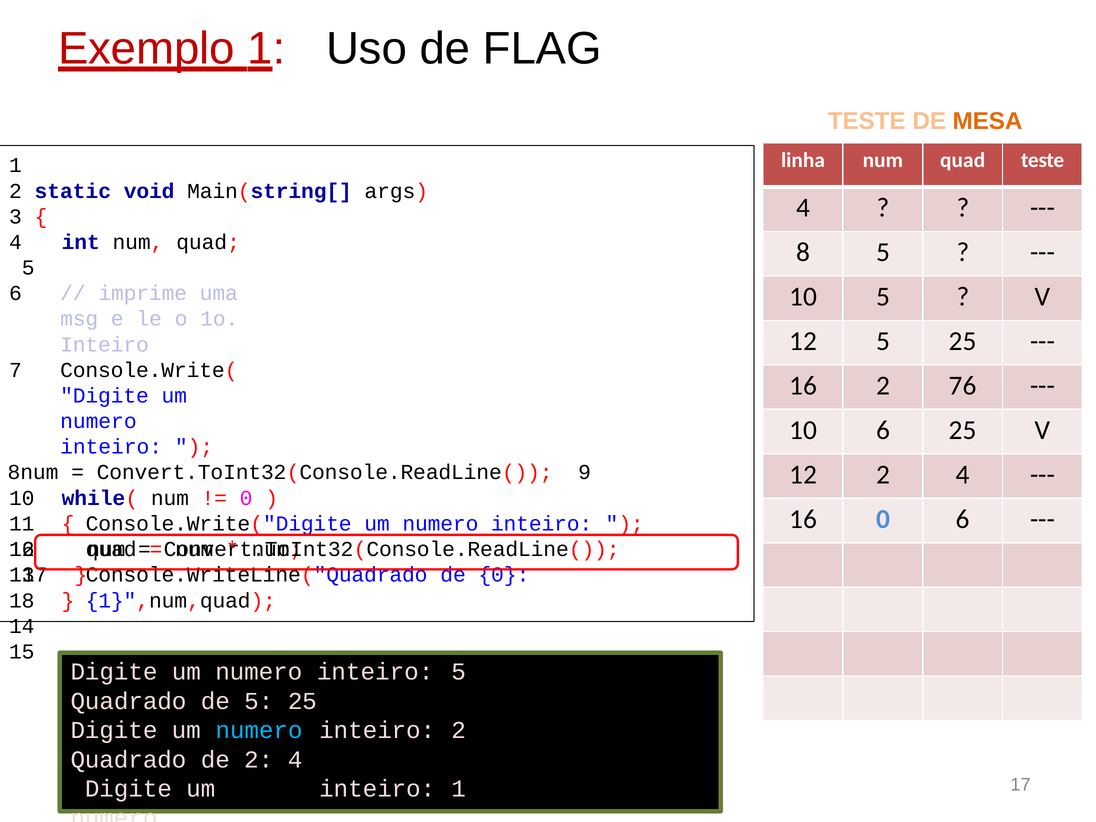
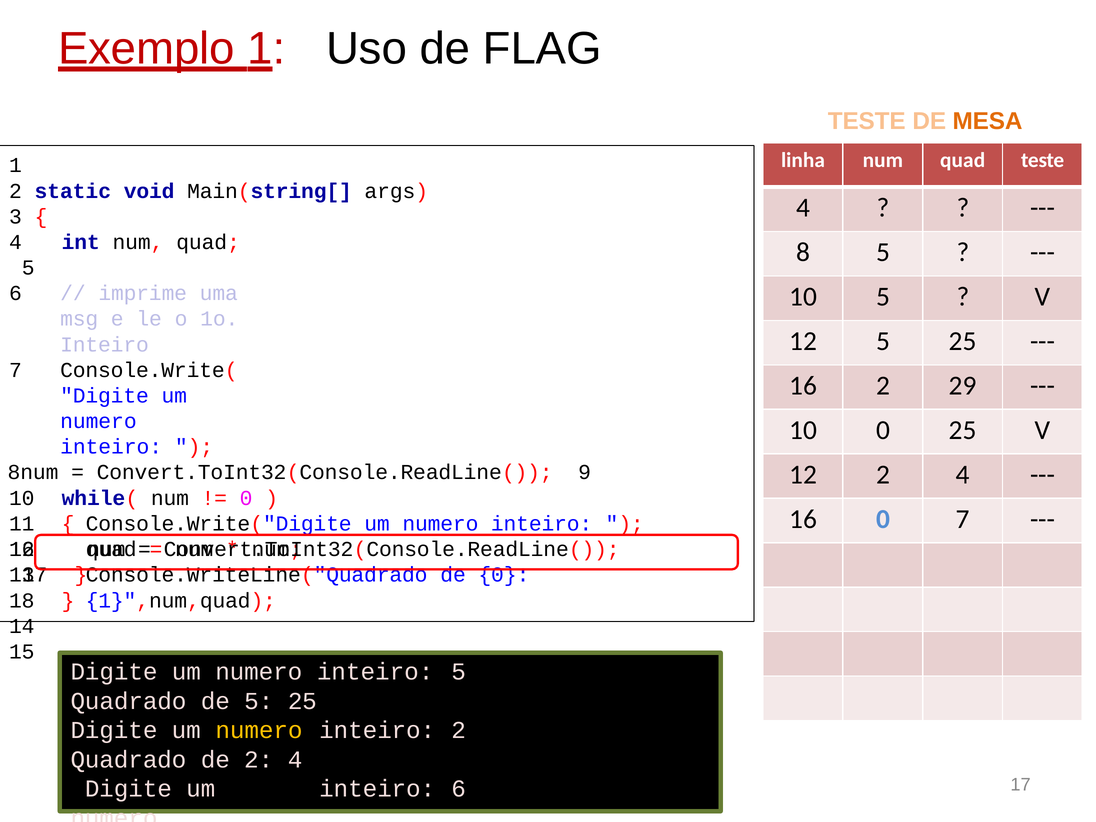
76: 76 -> 29 (963, 386)
10 6: 6 -> 0 (883, 430)
0 6: 6 -> 7 (963, 519)
numero colour: light blue -> yellow (259, 730)
inteiro 1: 1 -> 6 (459, 789)
